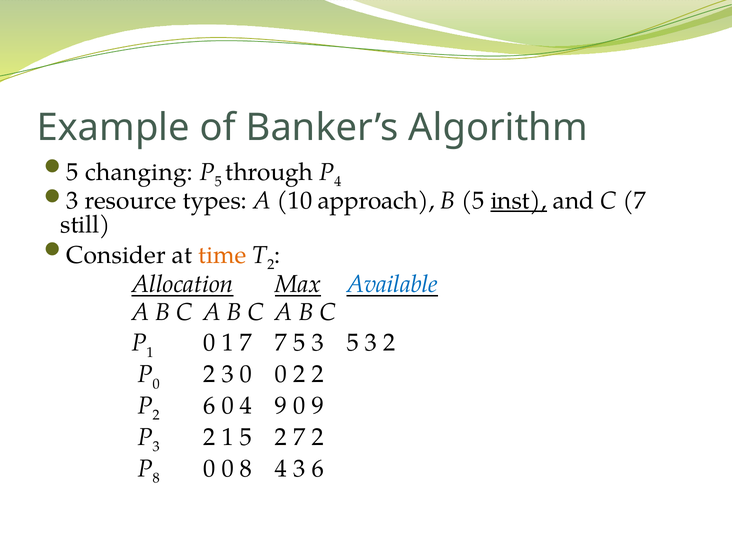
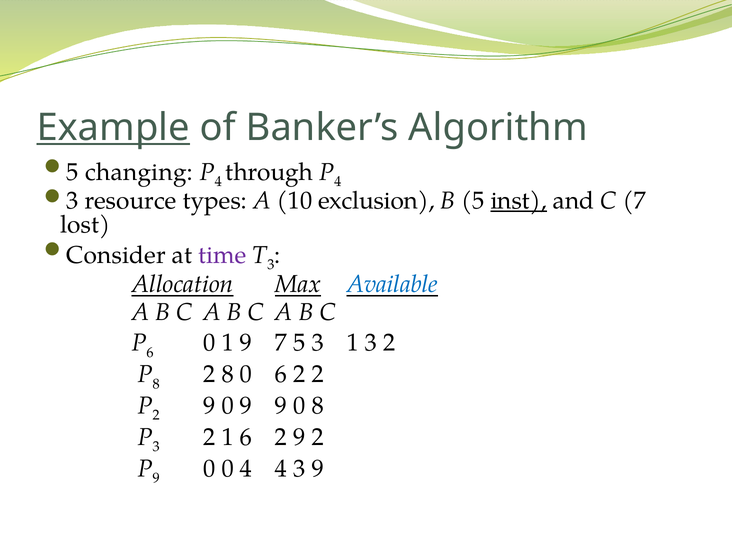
Example underline: none -> present (113, 128)
5: 5 -> 4 (218, 182)
approach: approach -> exclusion (376, 201)
still: still -> lost (85, 225)
time colour: orange -> purple (222, 255)
2: 2 -> 3 (271, 265)
1: 1 -> 6 (150, 352)
1 7: 7 -> 9 (246, 343)
3 5: 5 -> 1 (353, 343)
0: 0 -> 8 (156, 384)
2 3: 3 -> 8 (228, 374)
0: 0 -> 6 (281, 374)
6: 6 -> 9 (209, 406)
0 4: 4 -> 9 (246, 406)
0 9: 9 -> 8 (318, 406)
1 5: 5 -> 6 (246, 437)
7: 7 -> 9 (299, 437)
8: 8 -> 9 (156, 478)
0 8: 8 -> 4 (246, 469)
3 6: 6 -> 9 (318, 469)
